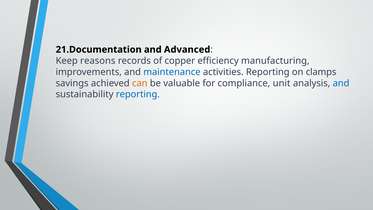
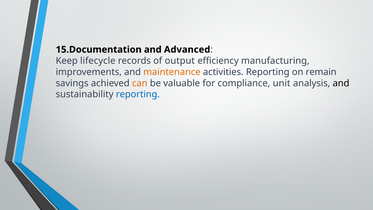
21.Documentation: 21.Documentation -> 15.Documentation (99, 50)
reasons: reasons -> lifecycle (98, 61)
copper: copper -> output (180, 61)
maintenance colour: blue -> orange (172, 72)
clamps: clamps -> remain (321, 72)
and colour: blue -> black (341, 83)
